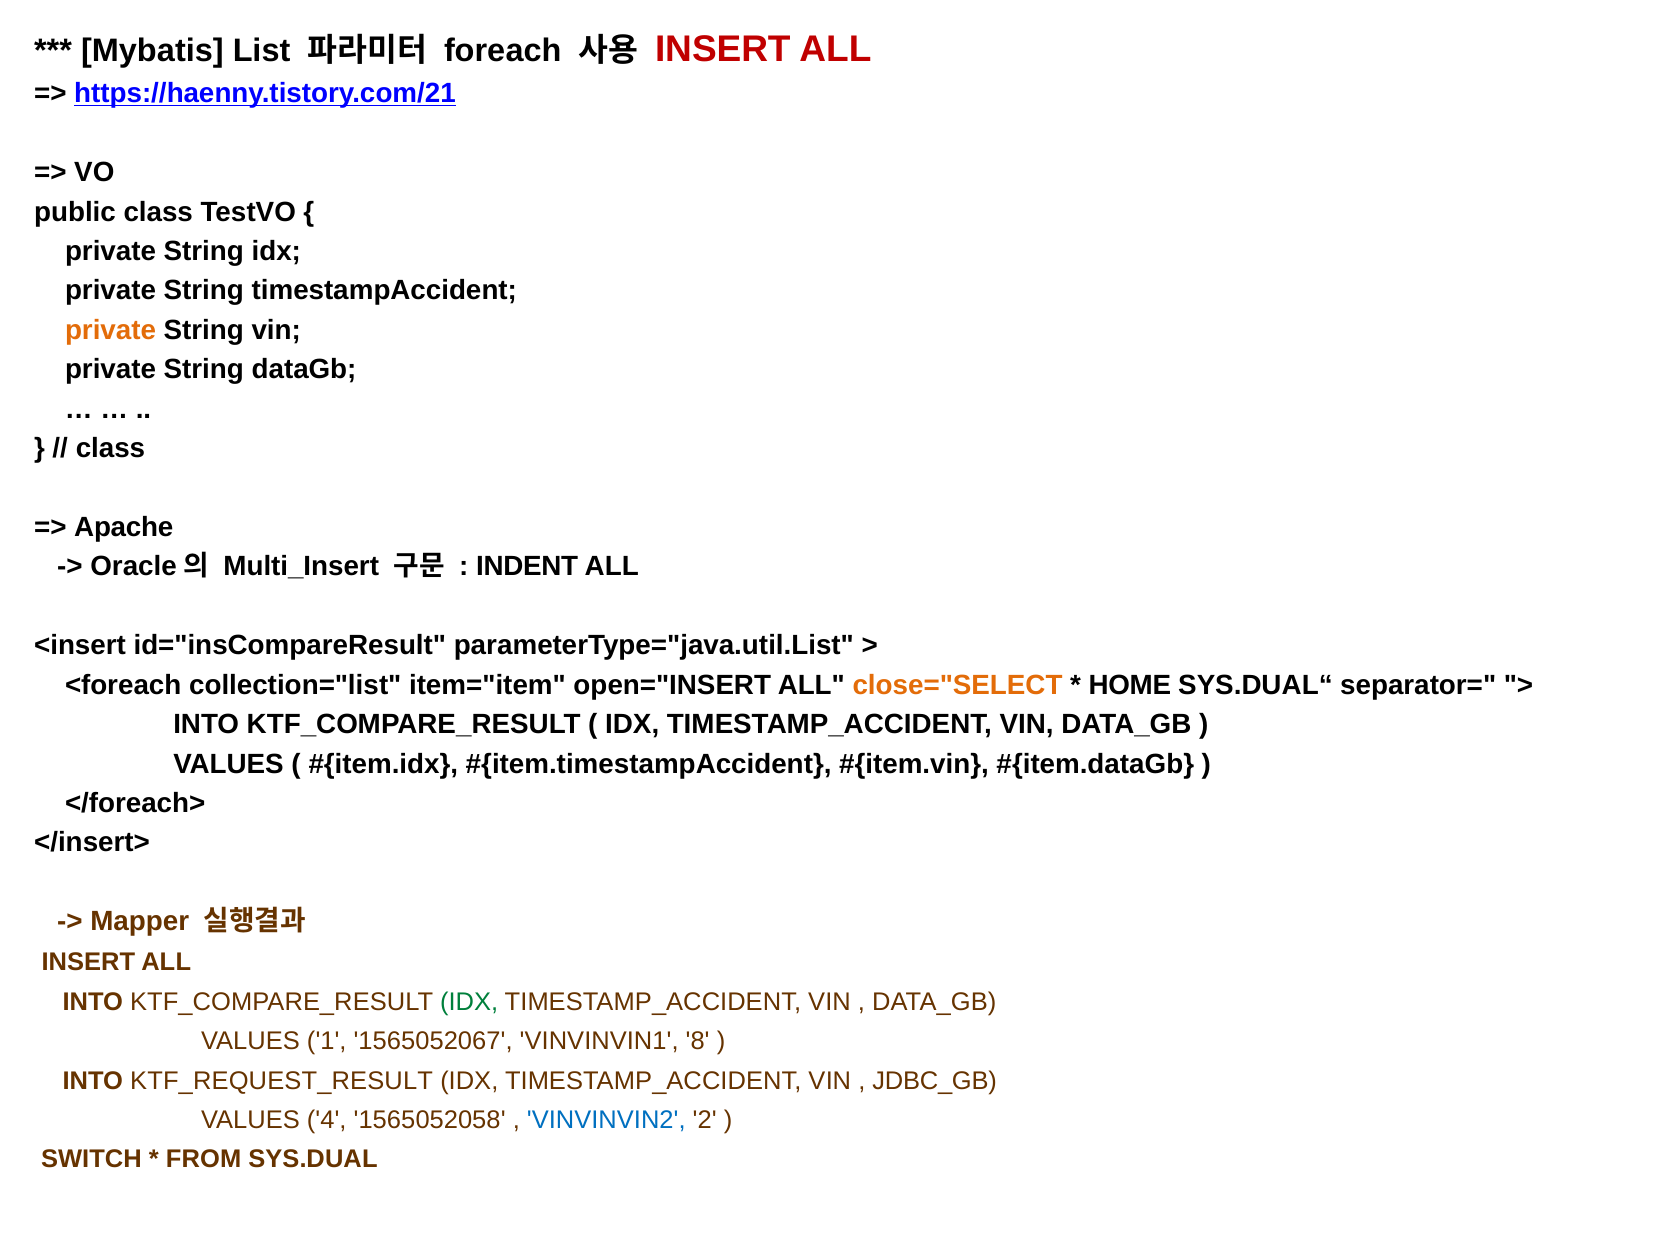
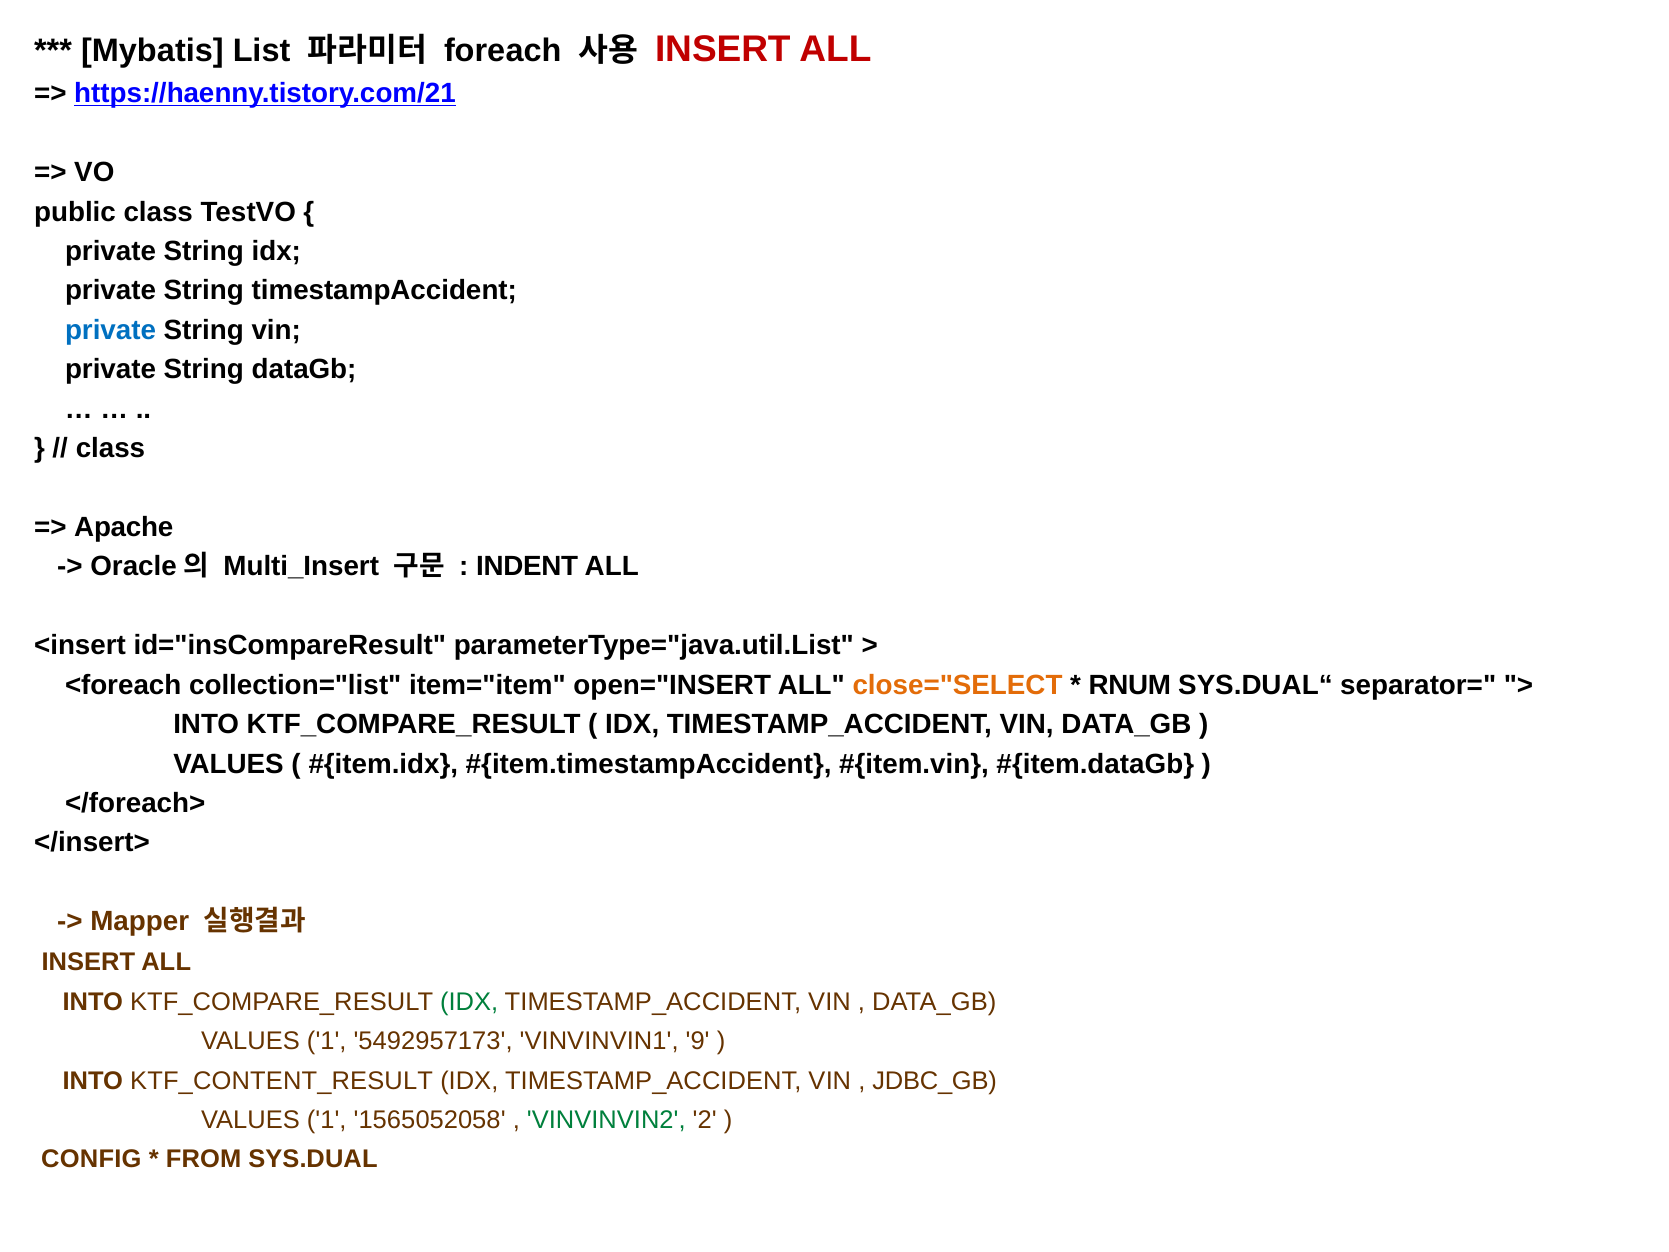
private colour: orange -> blue (111, 330)
HOME: HOME -> RNUM (1130, 685)
1565052067: 1565052067 -> 5492957173 (433, 1041)
8: 8 -> 9 (698, 1041)
KTF_REQUEST_RESULT: KTF_REQUEST_RESULT -> KTF_CONTENT_RESULT (282, 1080)
4: 4 -> 1 (327, 1120)
VINVINVIN2 colour: blue -> green (606, 1120)
SWITCH: SWITCH -> CONFIG (91, 1159)
